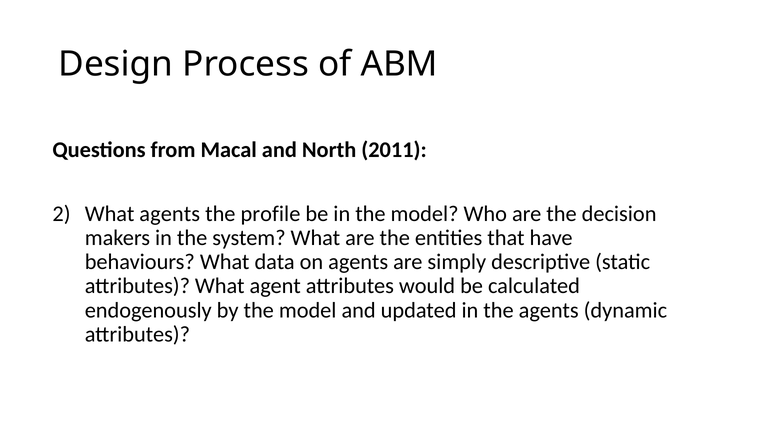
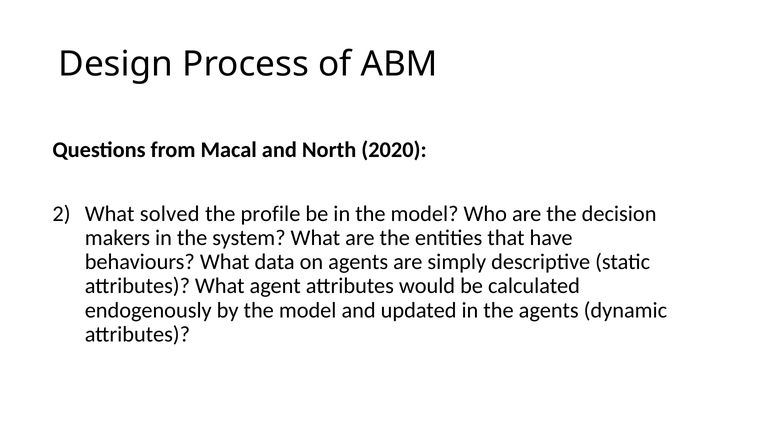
2011: 2011 -> 2020 (394, 150)
What agents: agents -> solved (170, 214)
